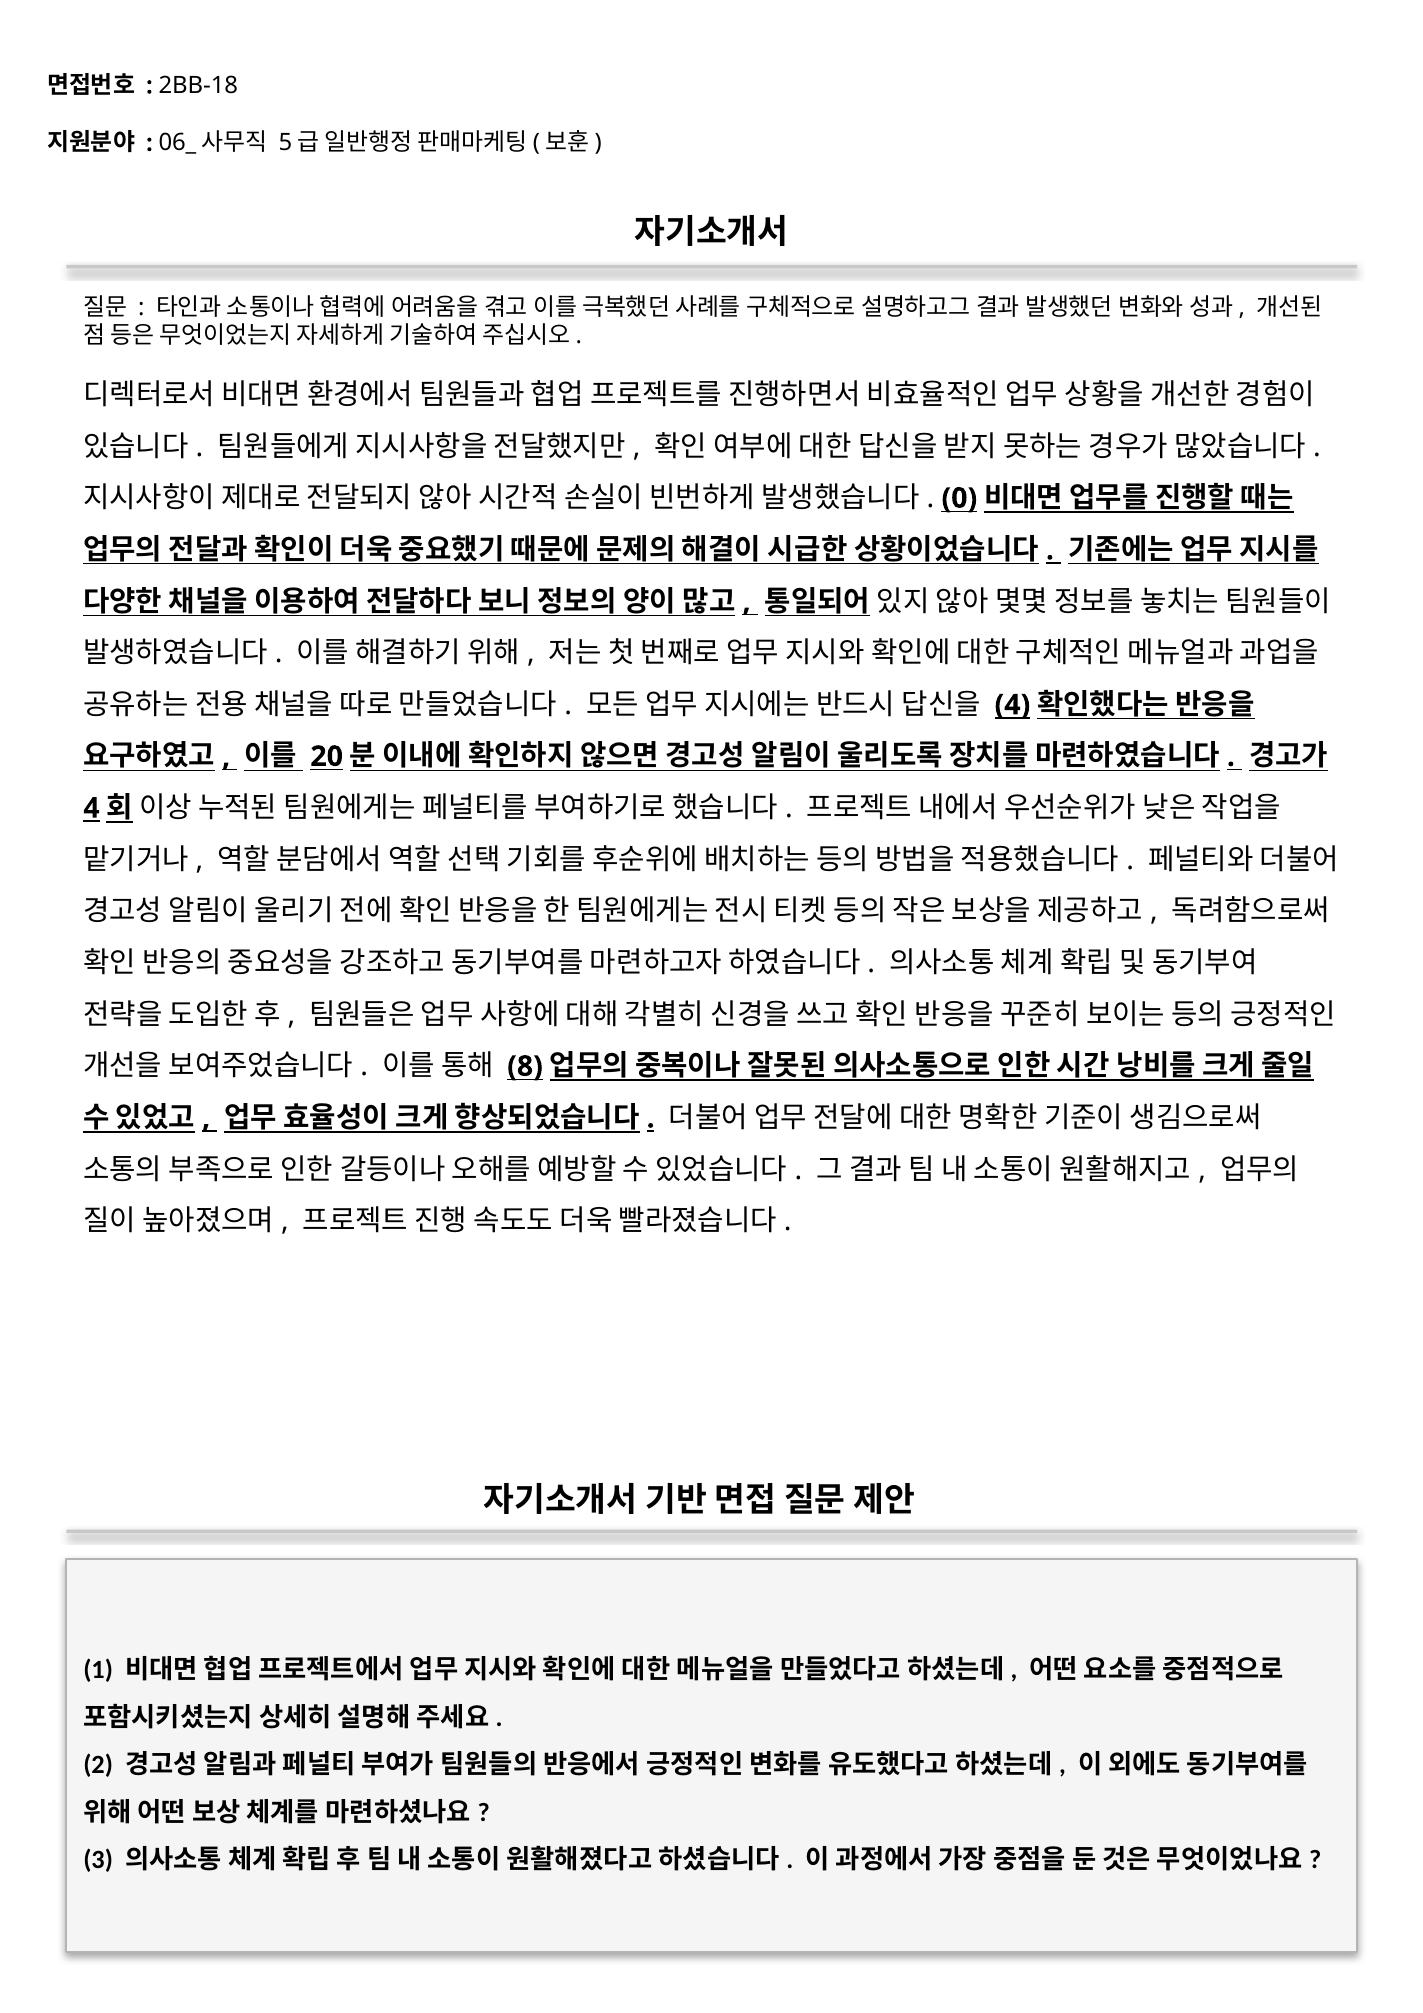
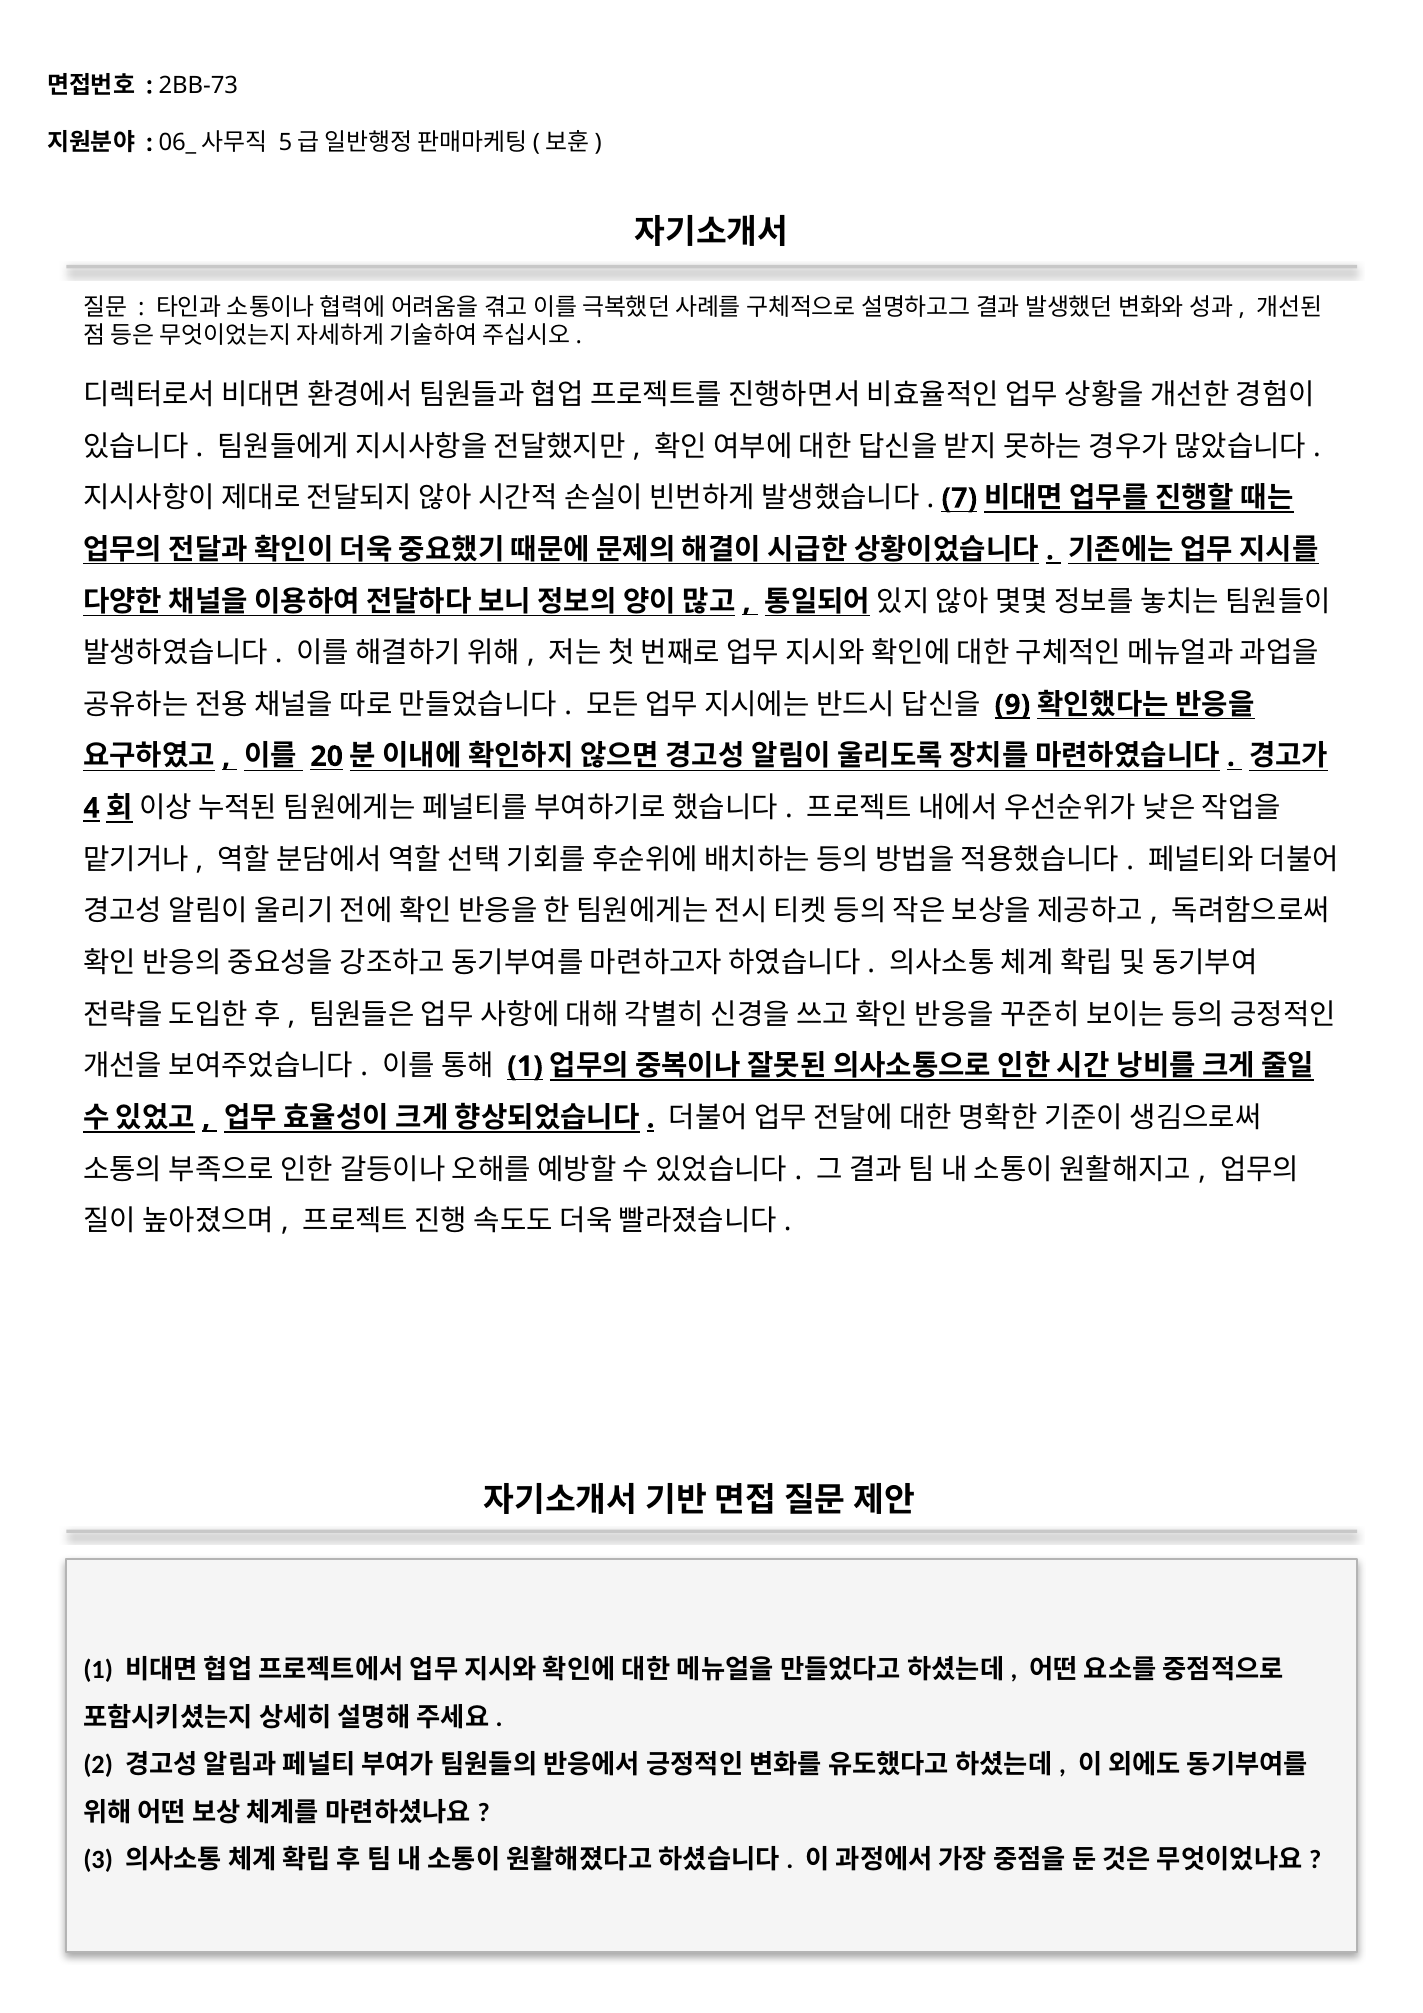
2BB-18: 2BB-18 -> 2BB-73 (198, 86)
0: 0 -> 7 (959, 498)
4: 4 -> 9 (1012, 705)
8: 8 -> 1 (525, 1066)
